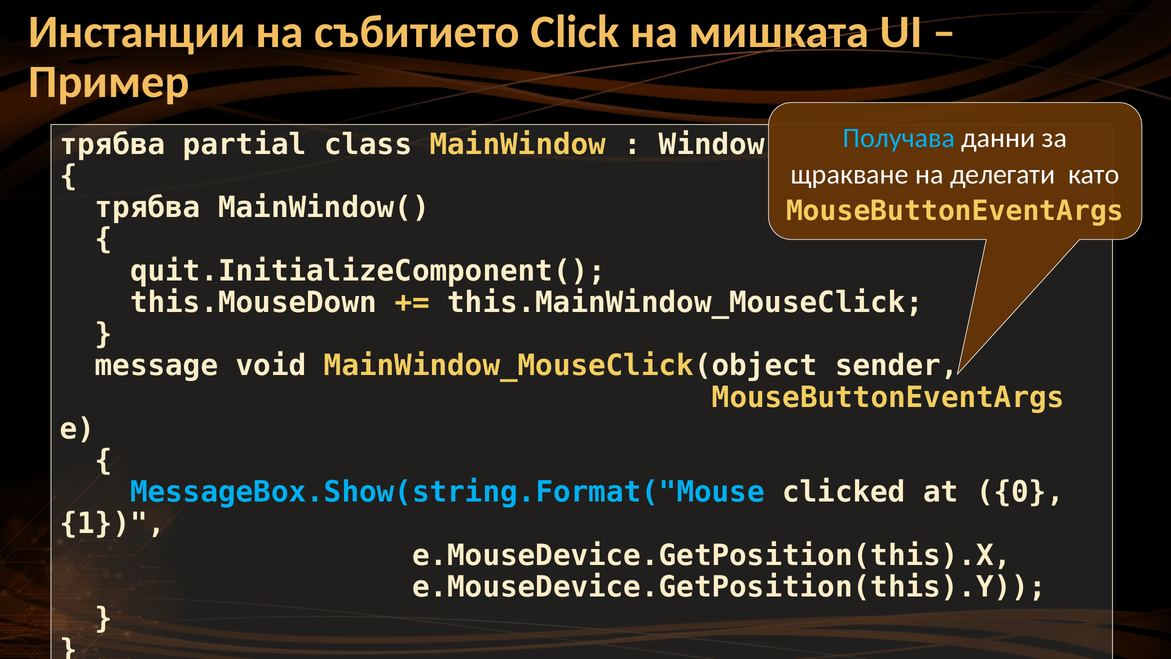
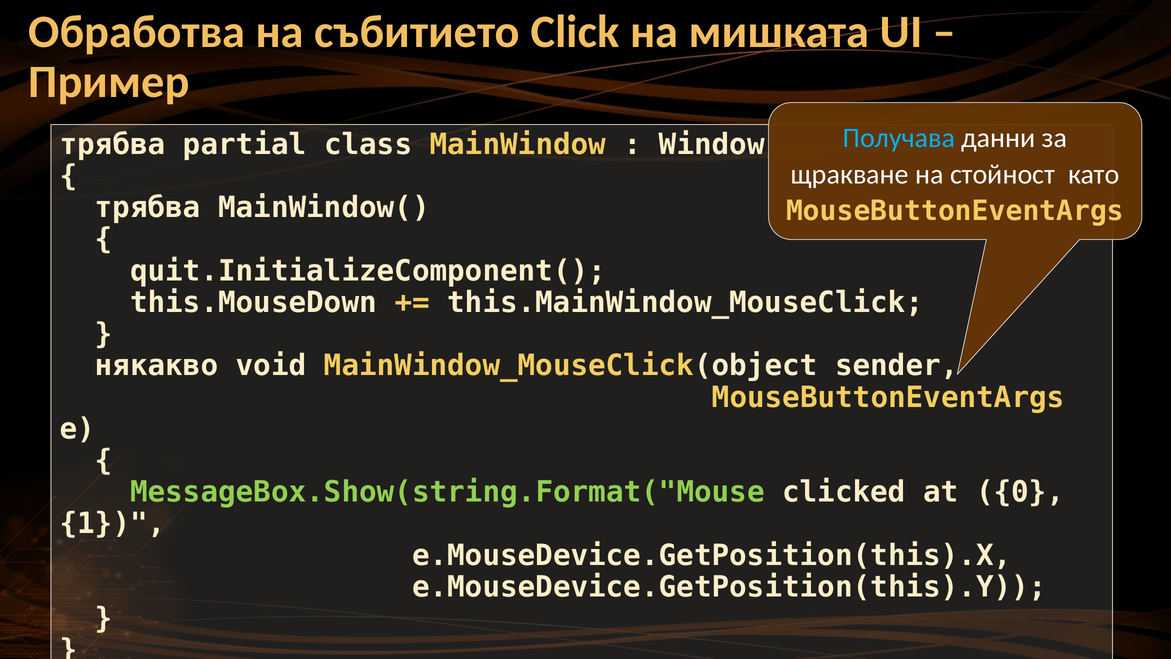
Инстанции: Инстанции -> Обработва (137, 32)
делегати: делегати -> стойност (1002, 174)
message: message -> някакво (157, 366)
MessageBox.Show(string.Format("Mouse colour: light blue -> light green (447, 492)
